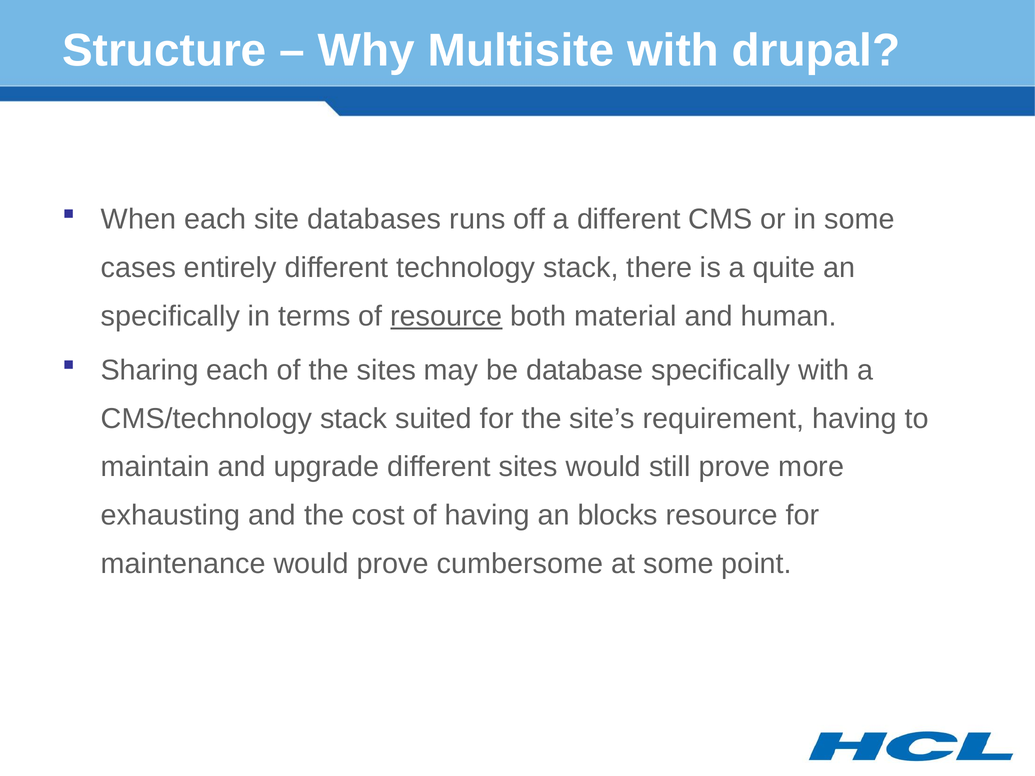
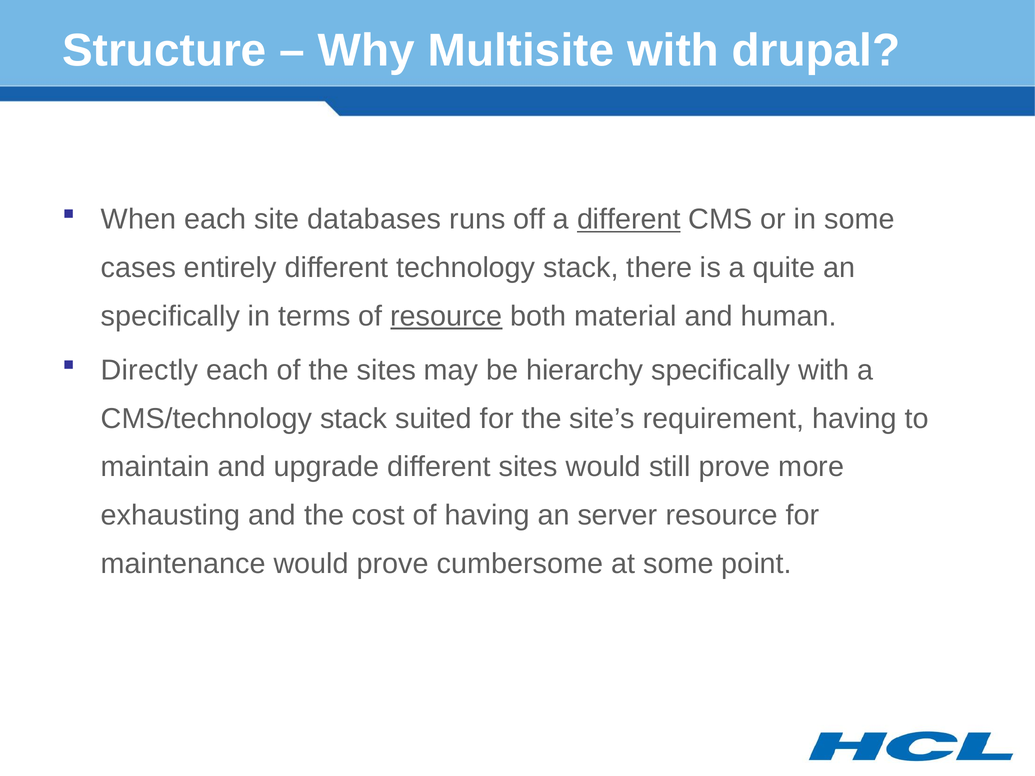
different underline: none -> present (629, 219)
Sharing: Sharing -> Directly (150, 370)
database: database -> hierarchy (585, 370)
blocks: blocks -> server (618, 515)
